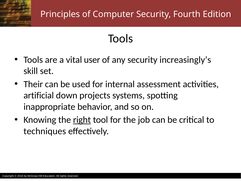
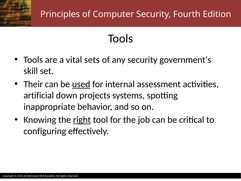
user: user -> sets (92, 60)
increasingly’s: increasingly’s -> government’s (185, 60)
used underline: none -> present (81, 84)
techniques: techniques -> configuring (45, 131)
